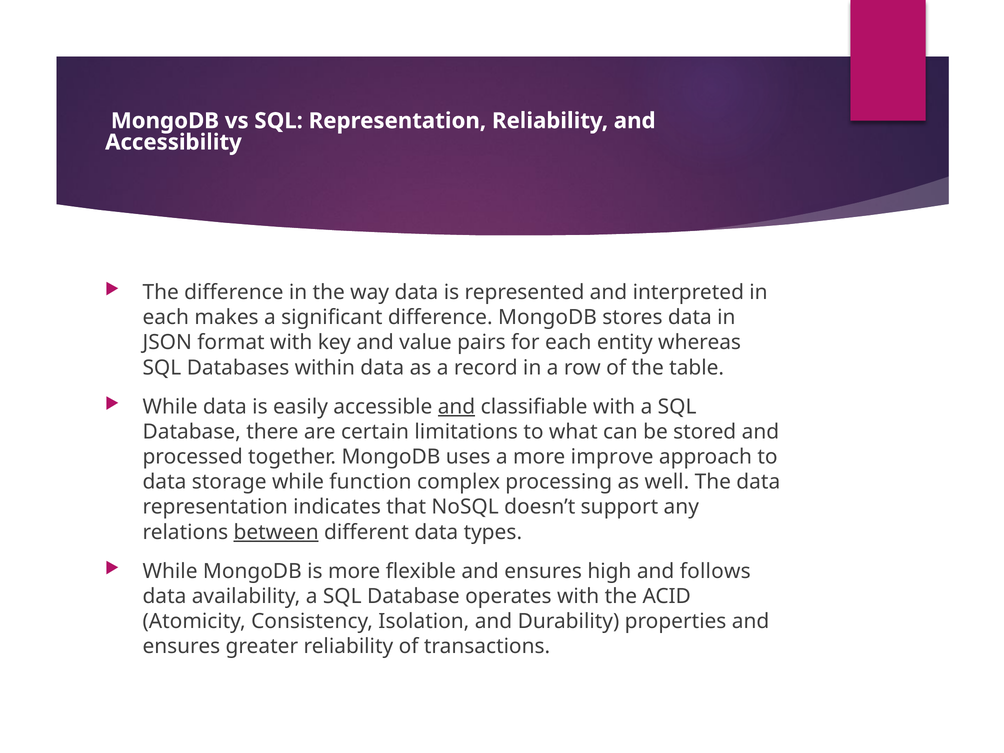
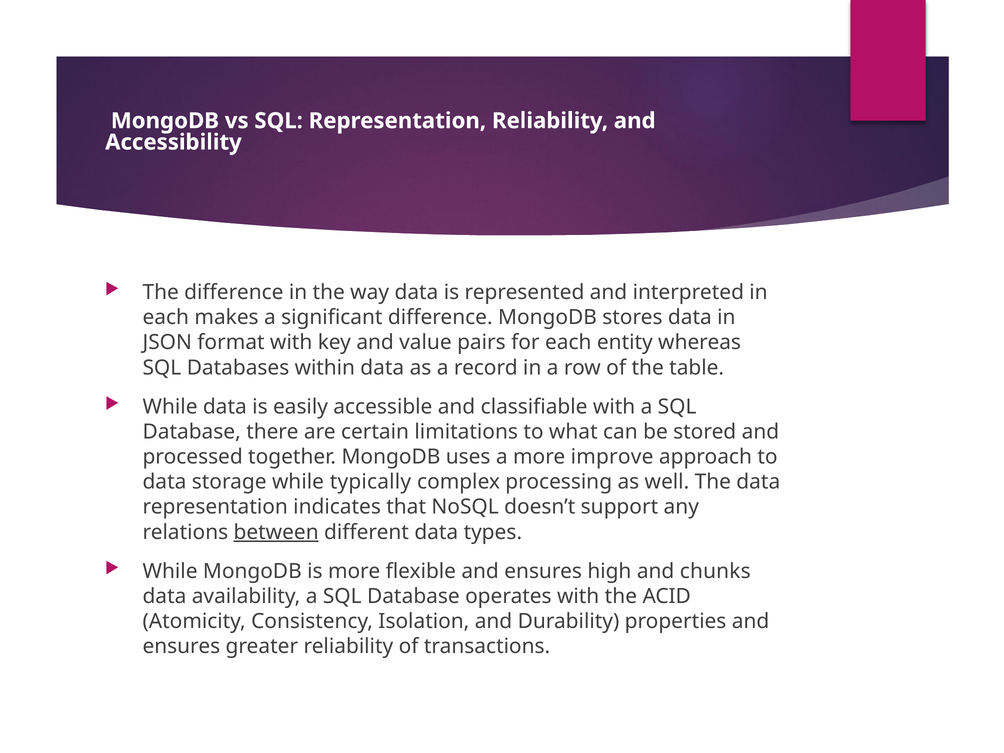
and underline: present -> none (457, 407)
function: function -> typically (370, 482)
follows: follows -> chunks (715, 571)
